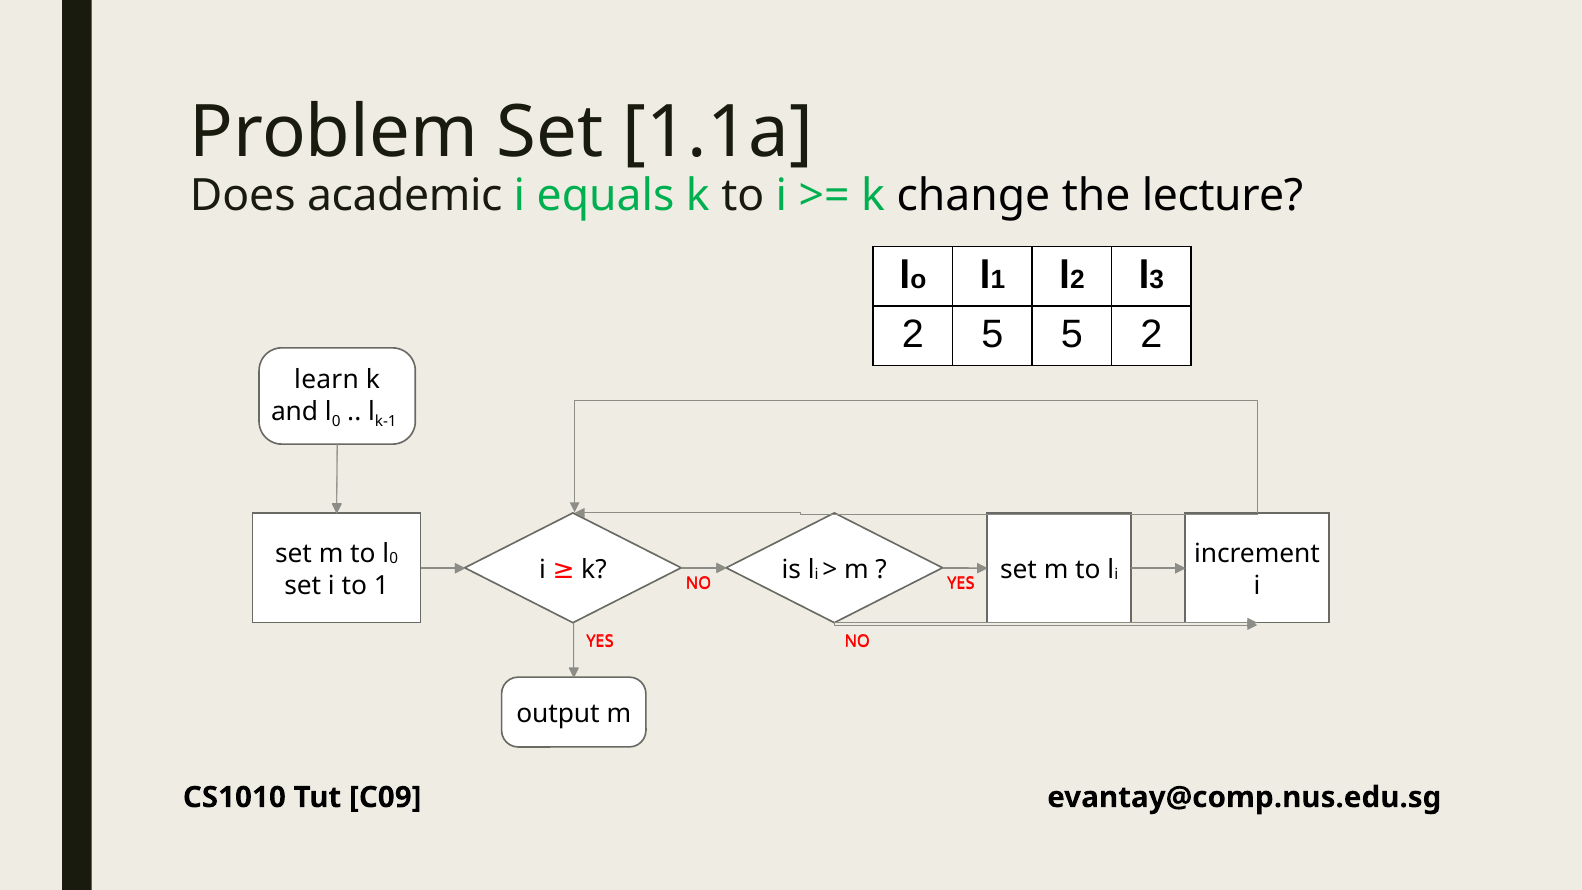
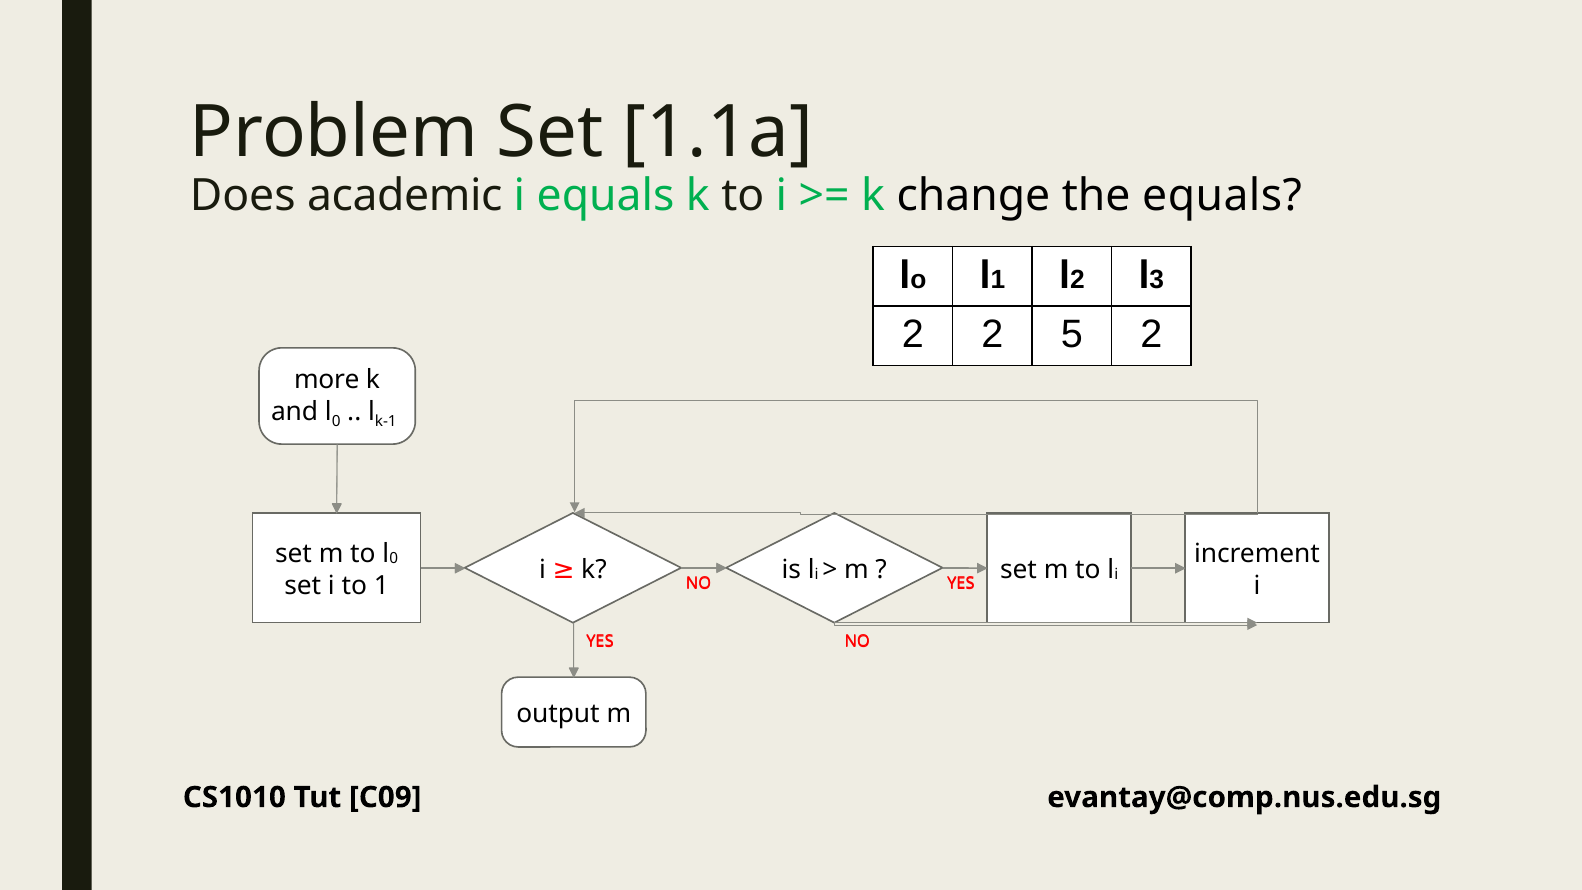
the lecture: lecture -> equals (1222, 196)
2 5: 5 -> 2 (992, 335)
learn: learn -> more (327, 380)
